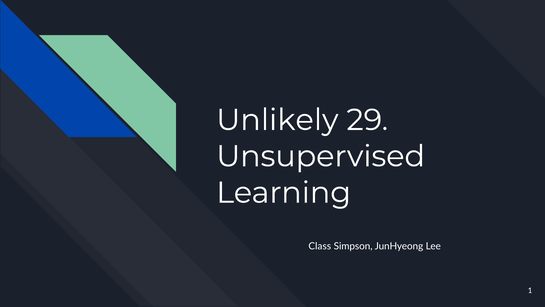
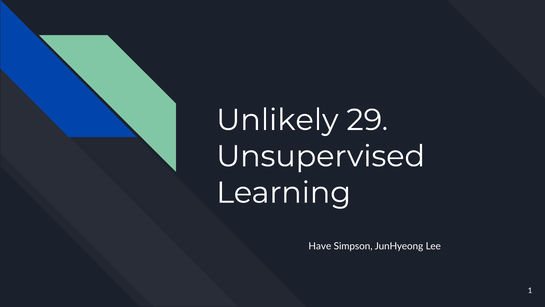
Class: Class -> Have (320, 246)
